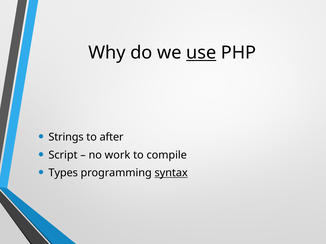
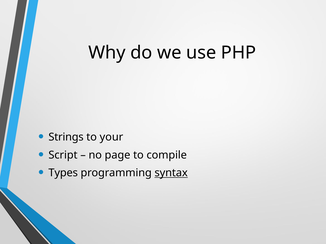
use underline: present -> none (201, 53)
after: after -> your (111, 137)
work: work -> page (118, 155)
